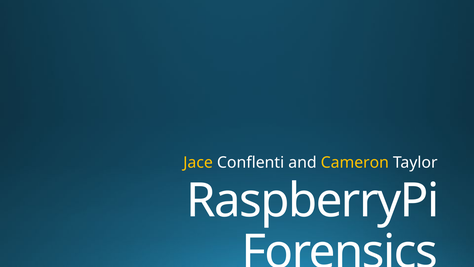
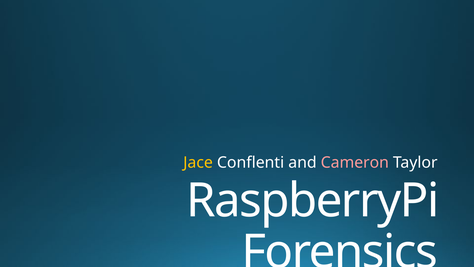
Cameron colour: yellow -> pink (355, 163)
